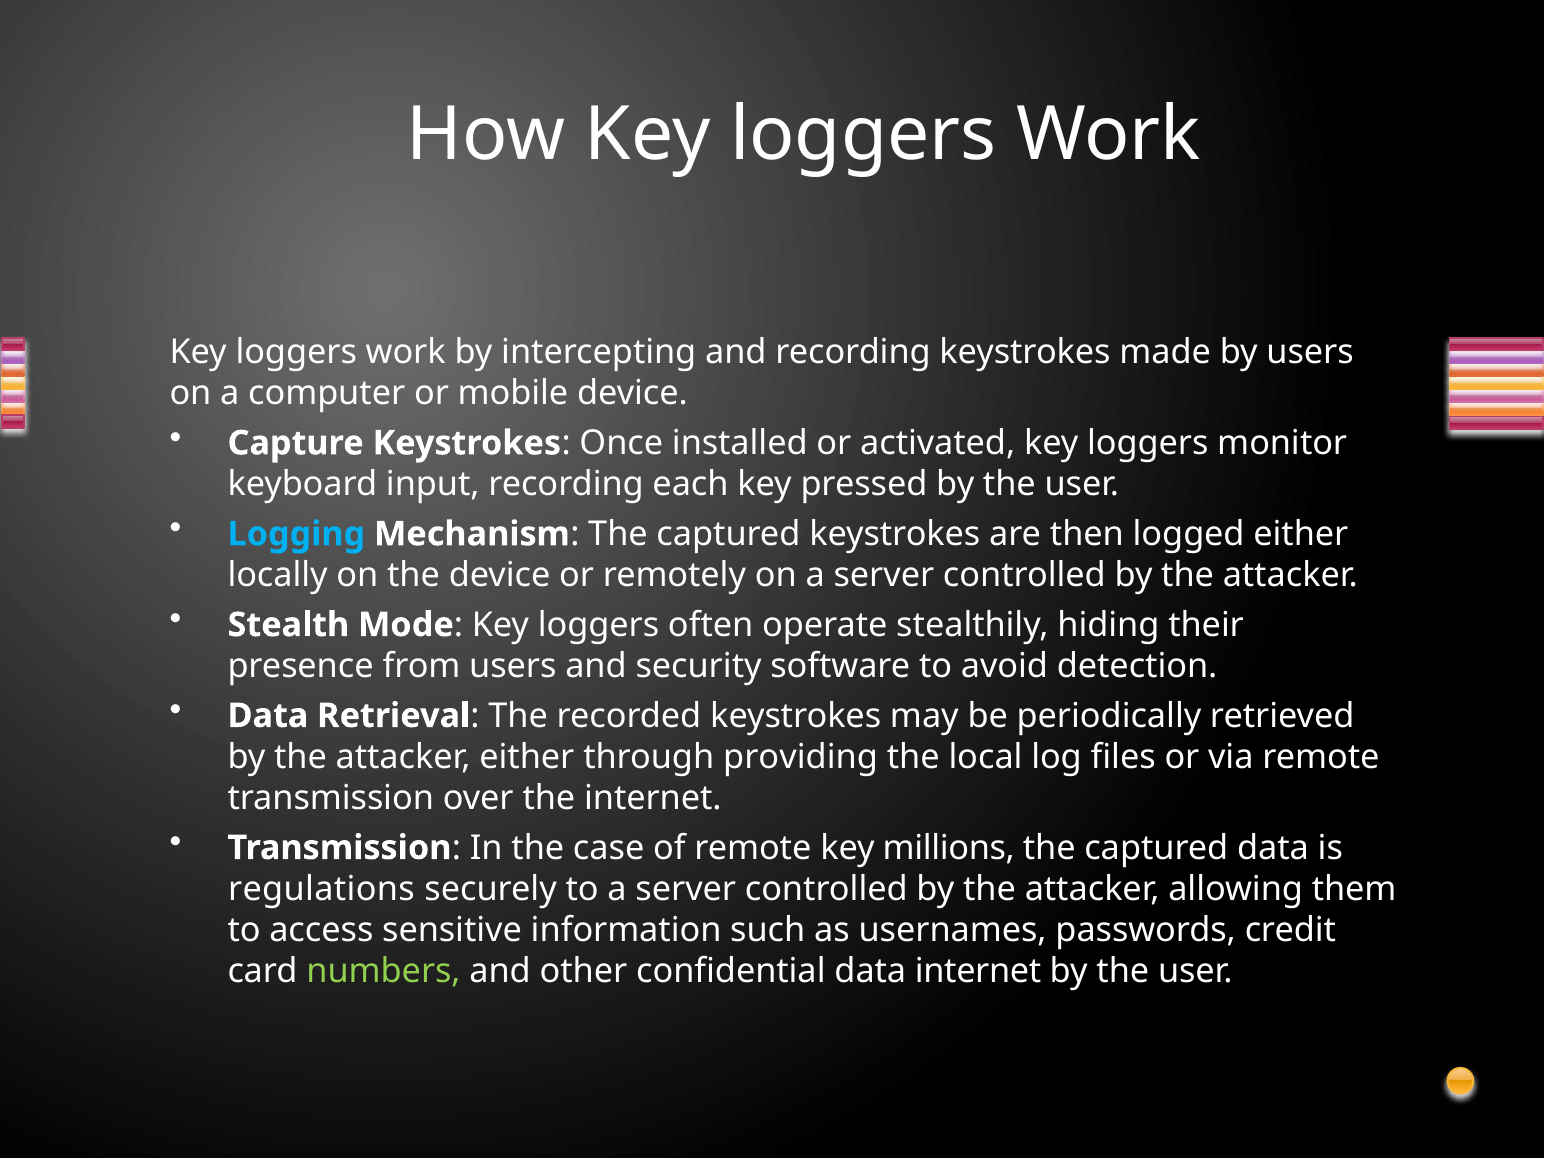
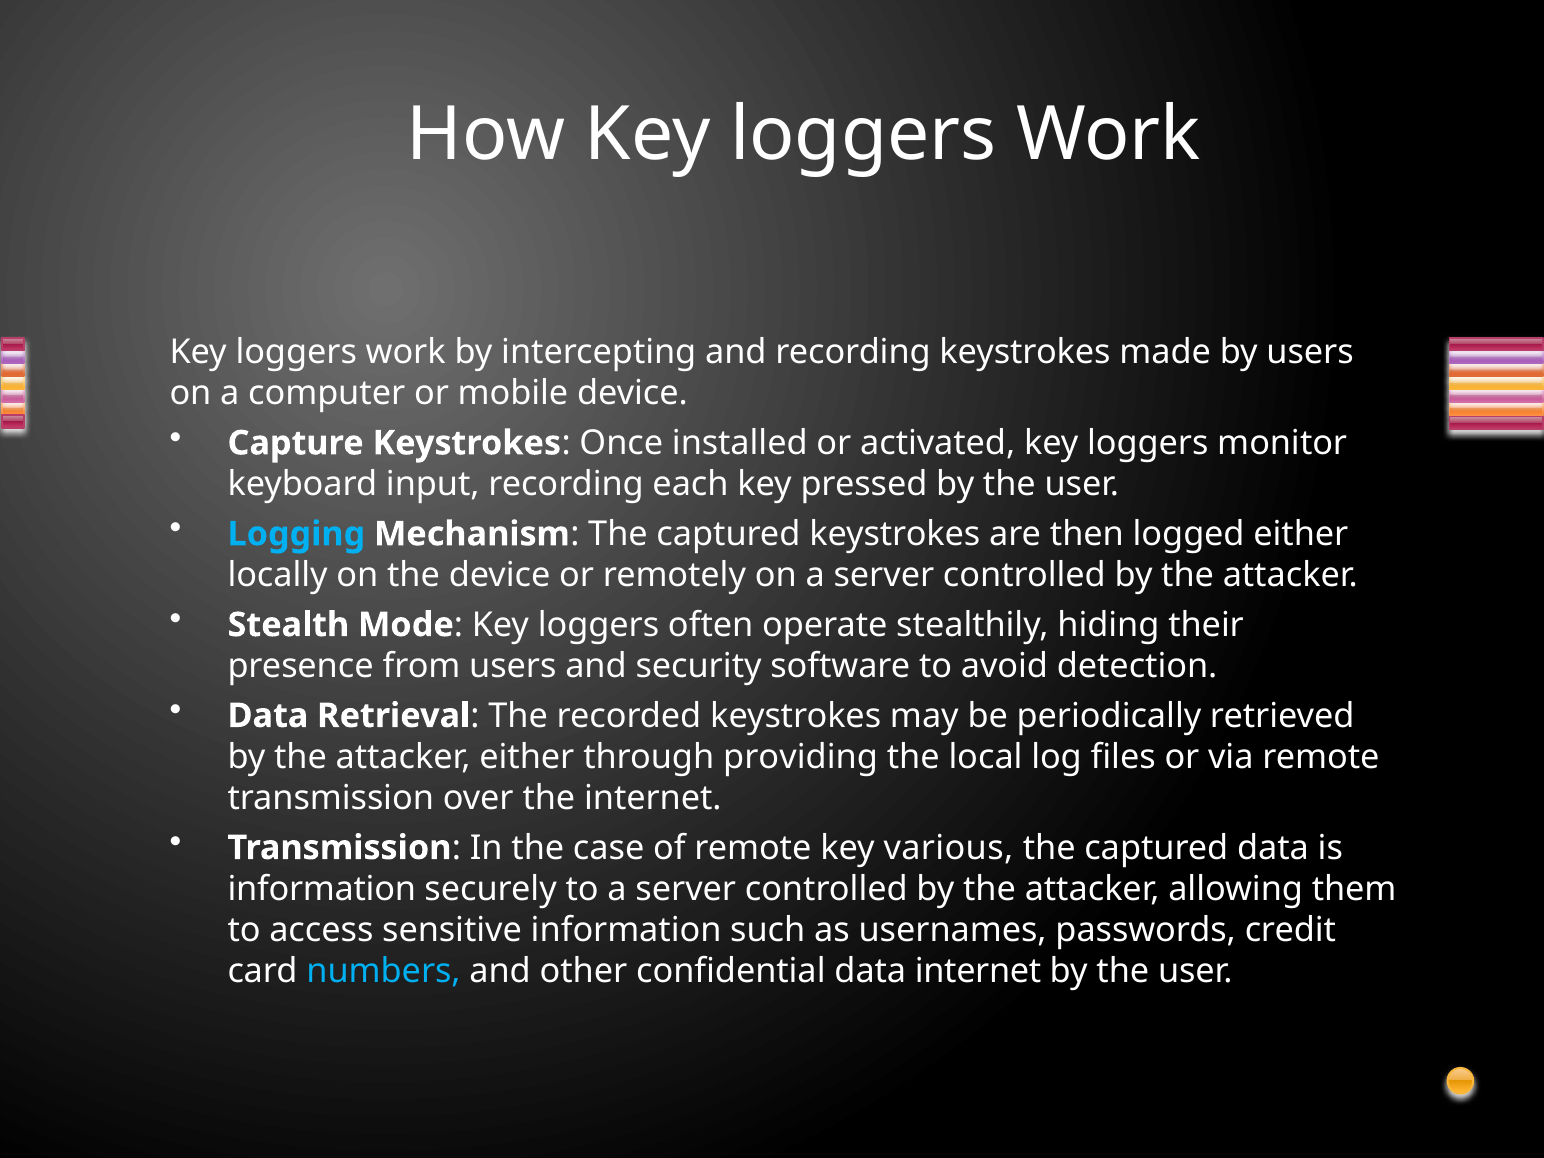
millions: millions -> various (948, 848)
regulations: regulations -> information (322, 889)
numbers colour: light green -> light blue (384, 971)
